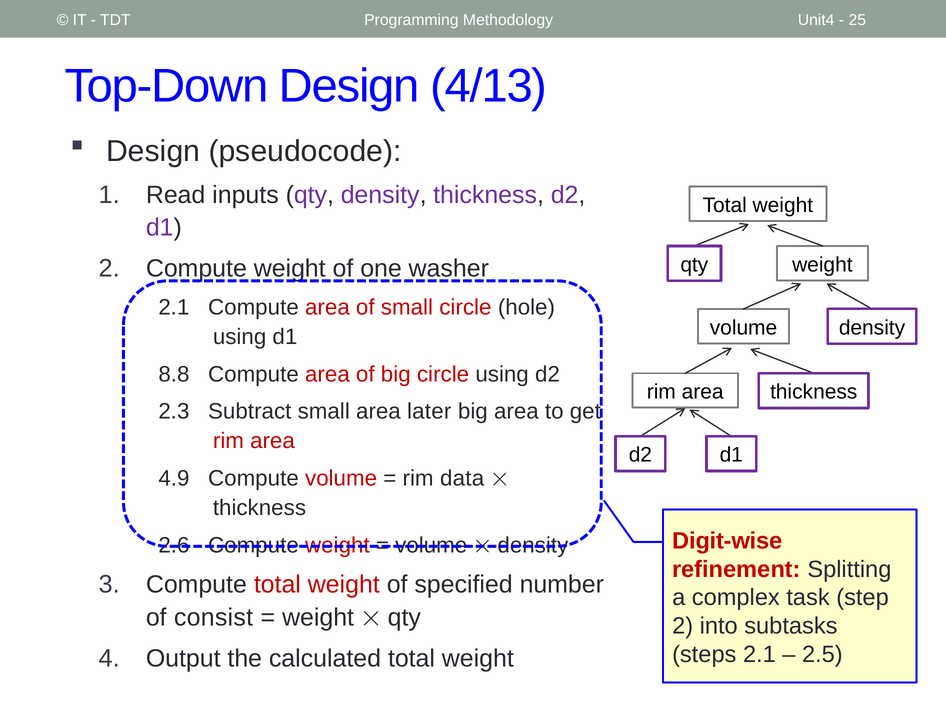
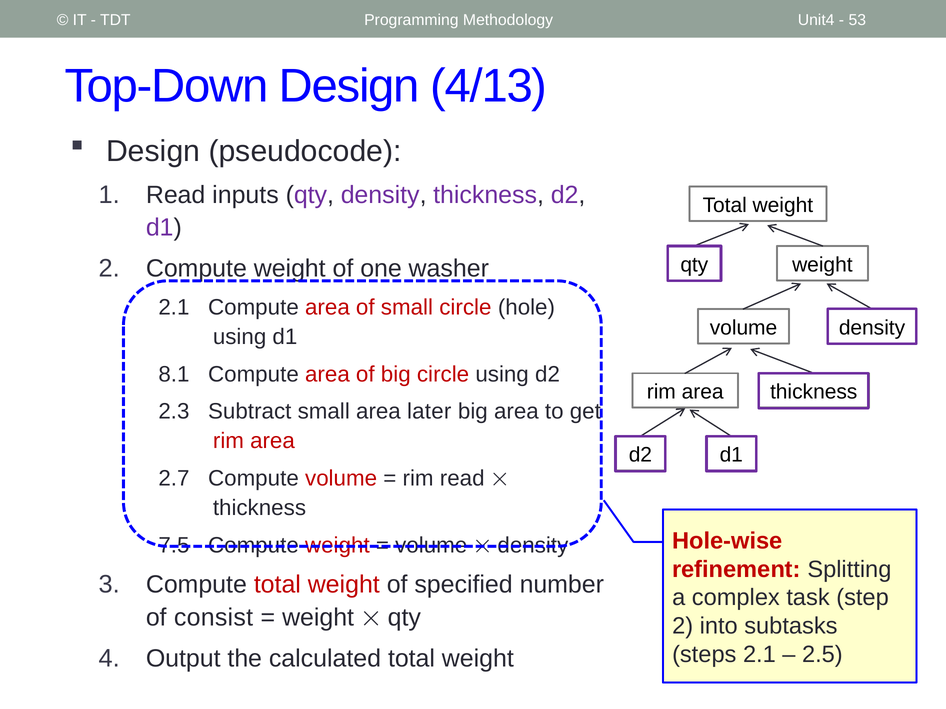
25: 25 -> 53 (857, 20)
8.8: 8.8 -> 8.1 (174, 374)
4.9: 4.9 -> 2.7 (174, 479)
rim data: data -> read (462, 479)
Digit-wise: Digit-wise -> Hole-wise (727, 541)
2.6: 2.6 -> 7.5 (174, 546)
